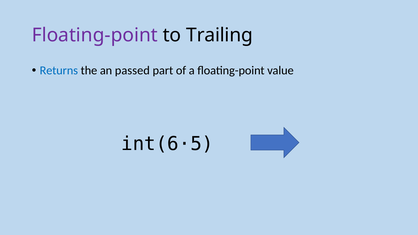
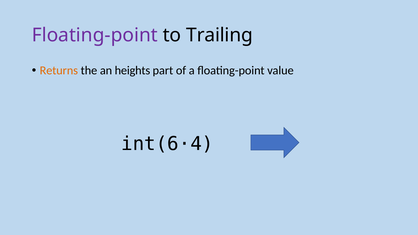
Returns colour: blue -> orange (59, 71)
passed: passed -> heights (132, 71)
int(6·5: int(6·5 -> int(6·4 (167, 144)
